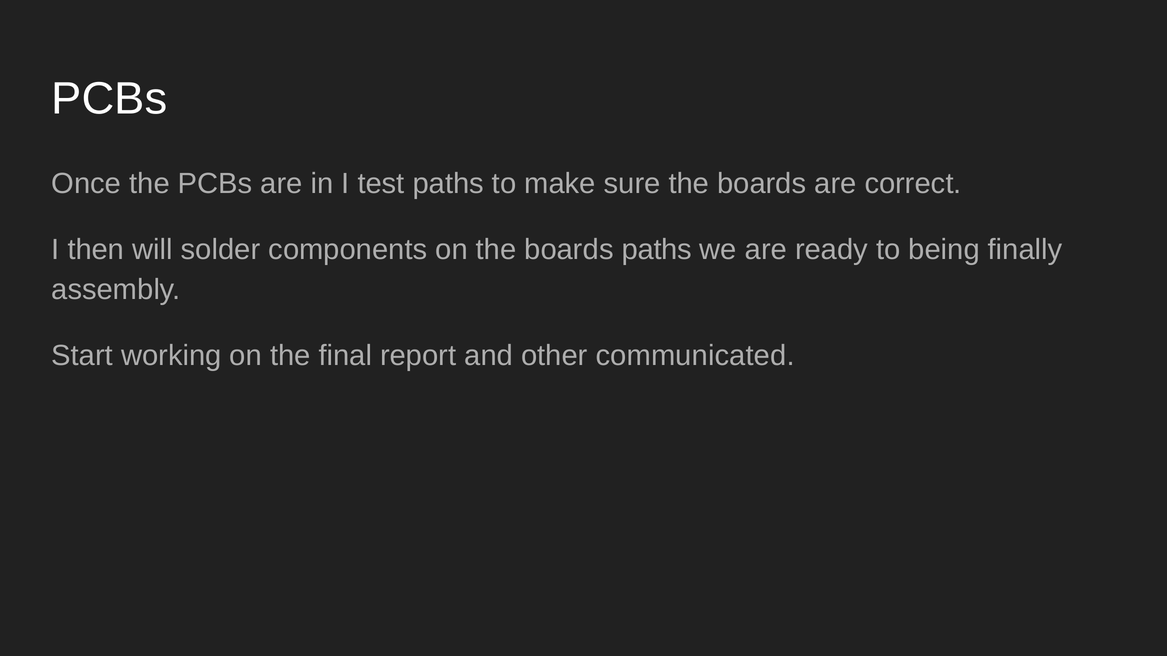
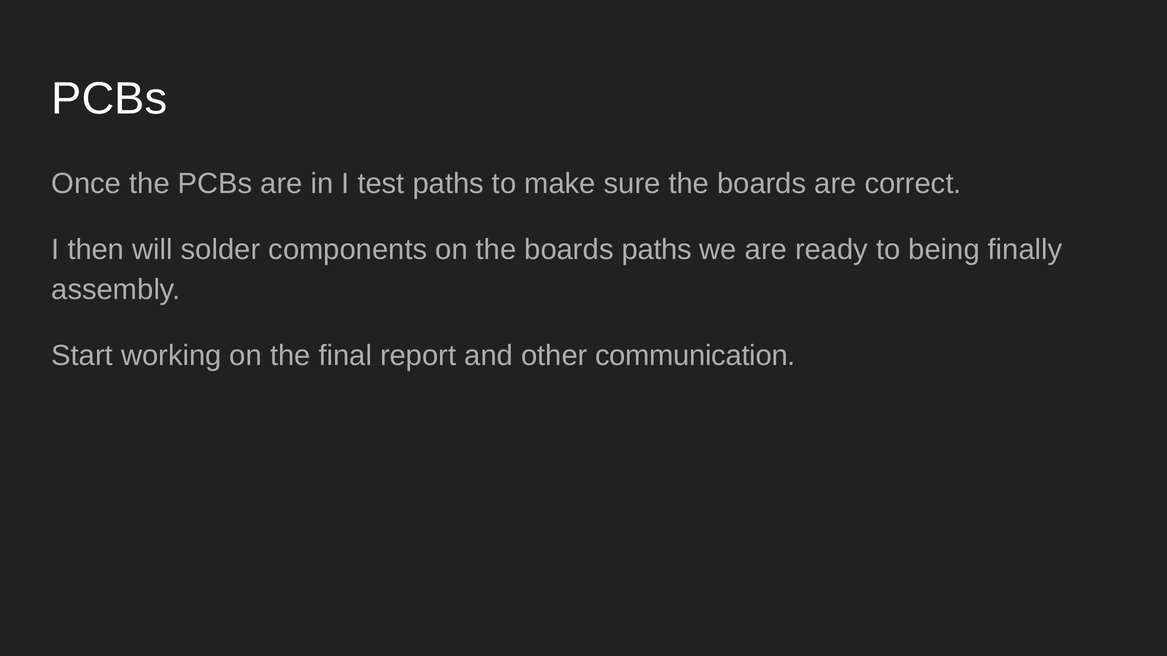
communicated: communicated -> communication (695, 356)
